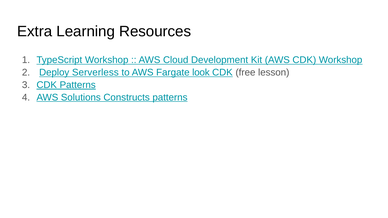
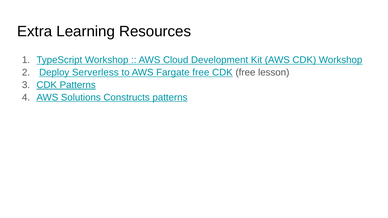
Fargate look: look -> free (201, 72)
